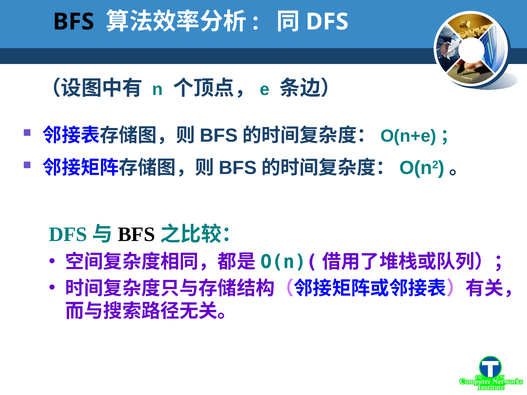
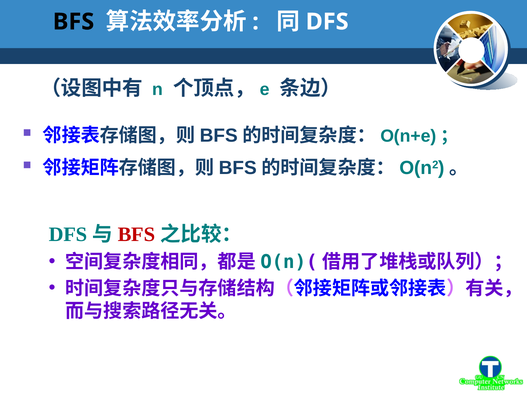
BFS colour: black -> red (136, 235)
